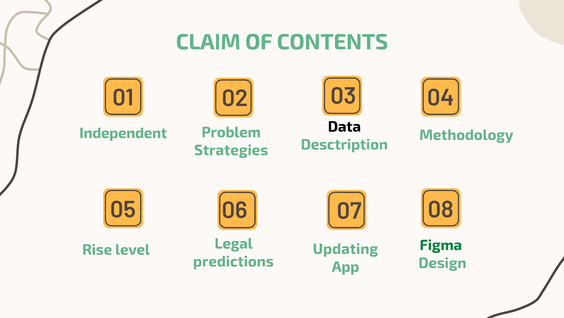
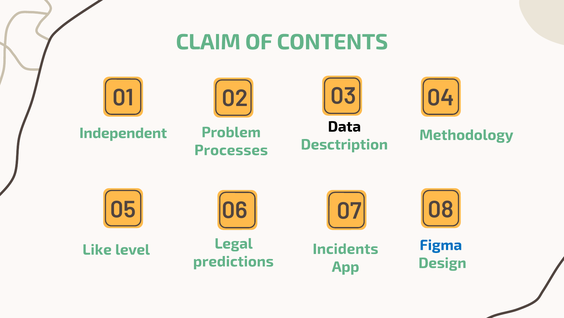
Strategies: Strategies -> Processes (231, 150)
Figma colour: green -> blue (441, 245)
Updating: Updating -> Incidents (345, 248)
Rise: Rise -> Like (97, 249)
